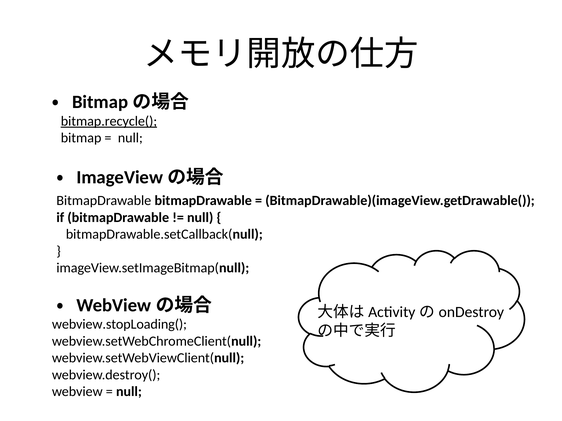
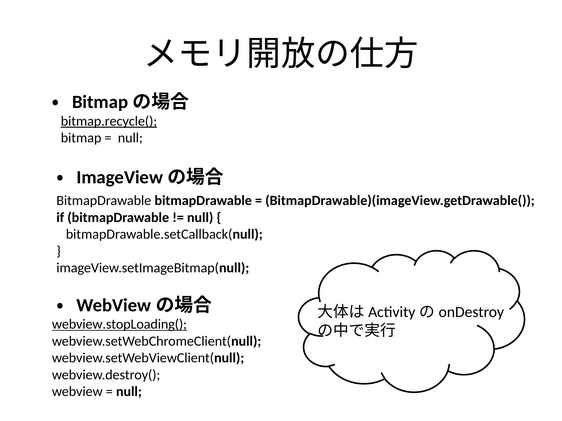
webview.stopLoading( underline: none -> present (119, 325)
